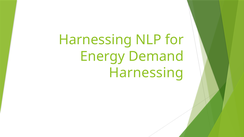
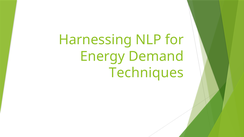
Harnessing: Harnessing -> Techniques (146, 73)
